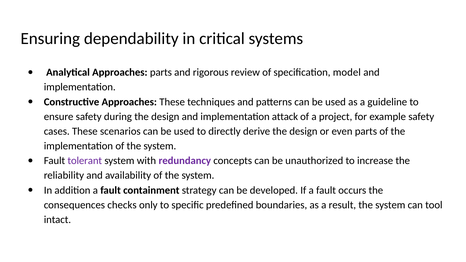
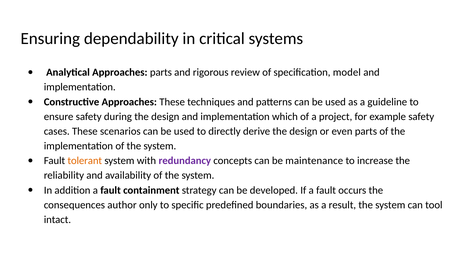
attack: attack -> which (285, 117)
tolerant colour: purple -> orange (85, 161)
unauthorized: unauthorized -> maintenance (314, 161)
checks: checks -> author (122, 205)
